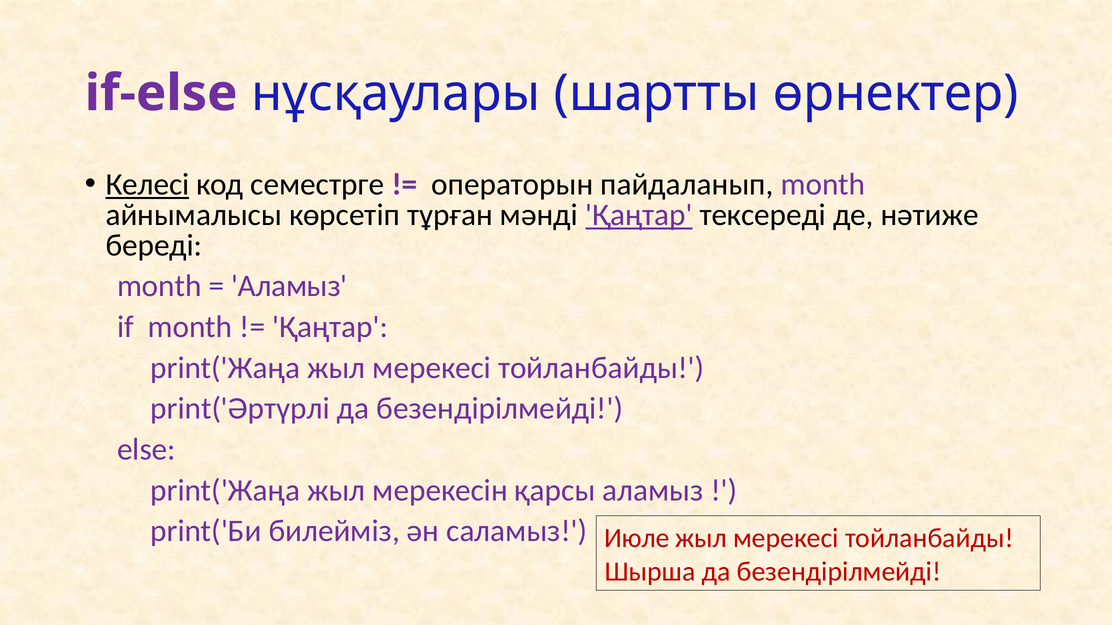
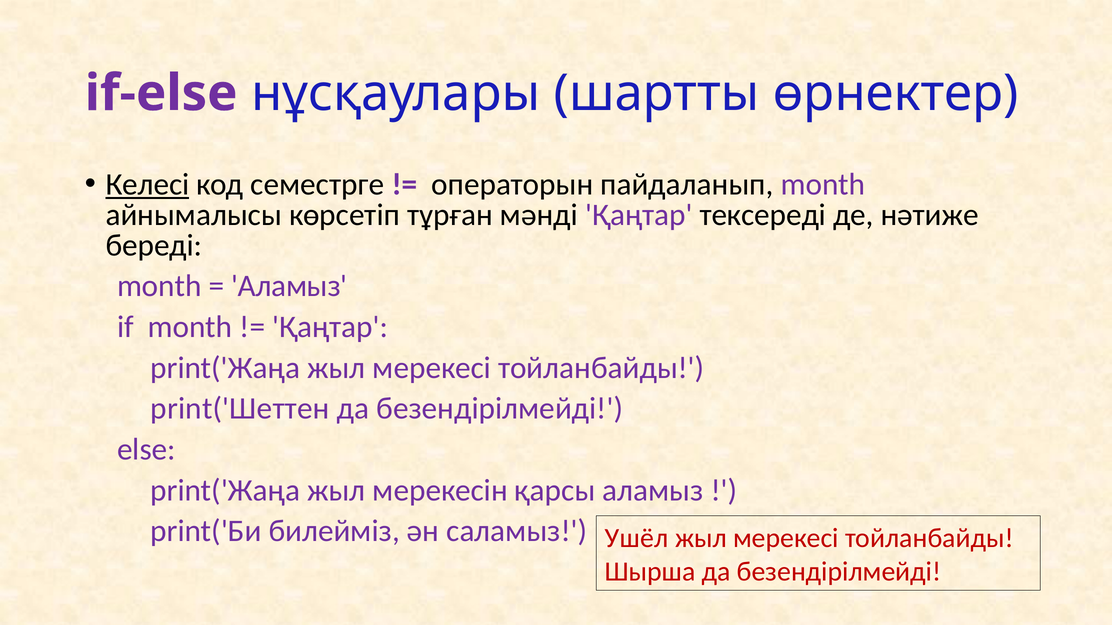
Қаңтар underline: present -> none (639, 215)
print('Әртүрлі: print('Әртүрлі -> print('Шеттен (240, 409)
Июле: Июле -> Ушёл (637, 539)
